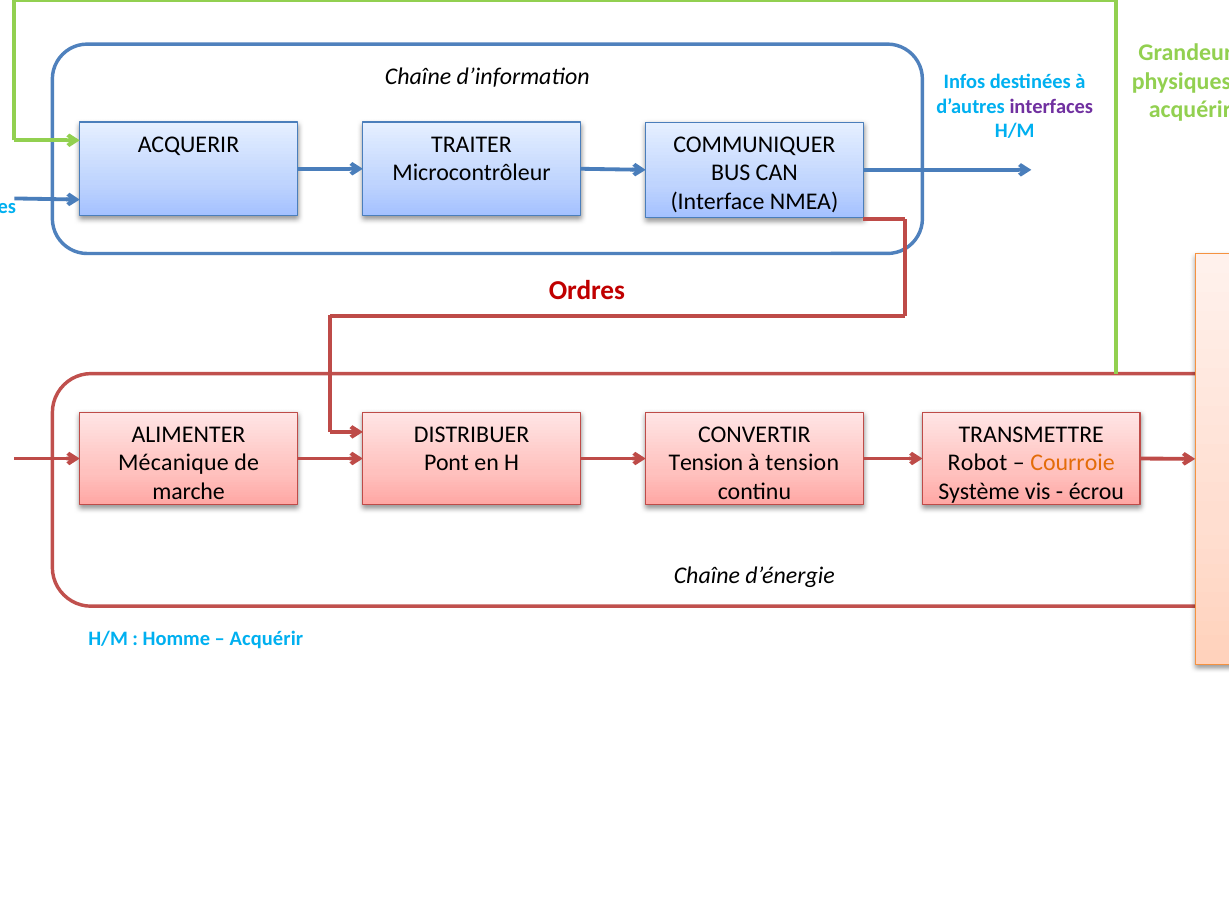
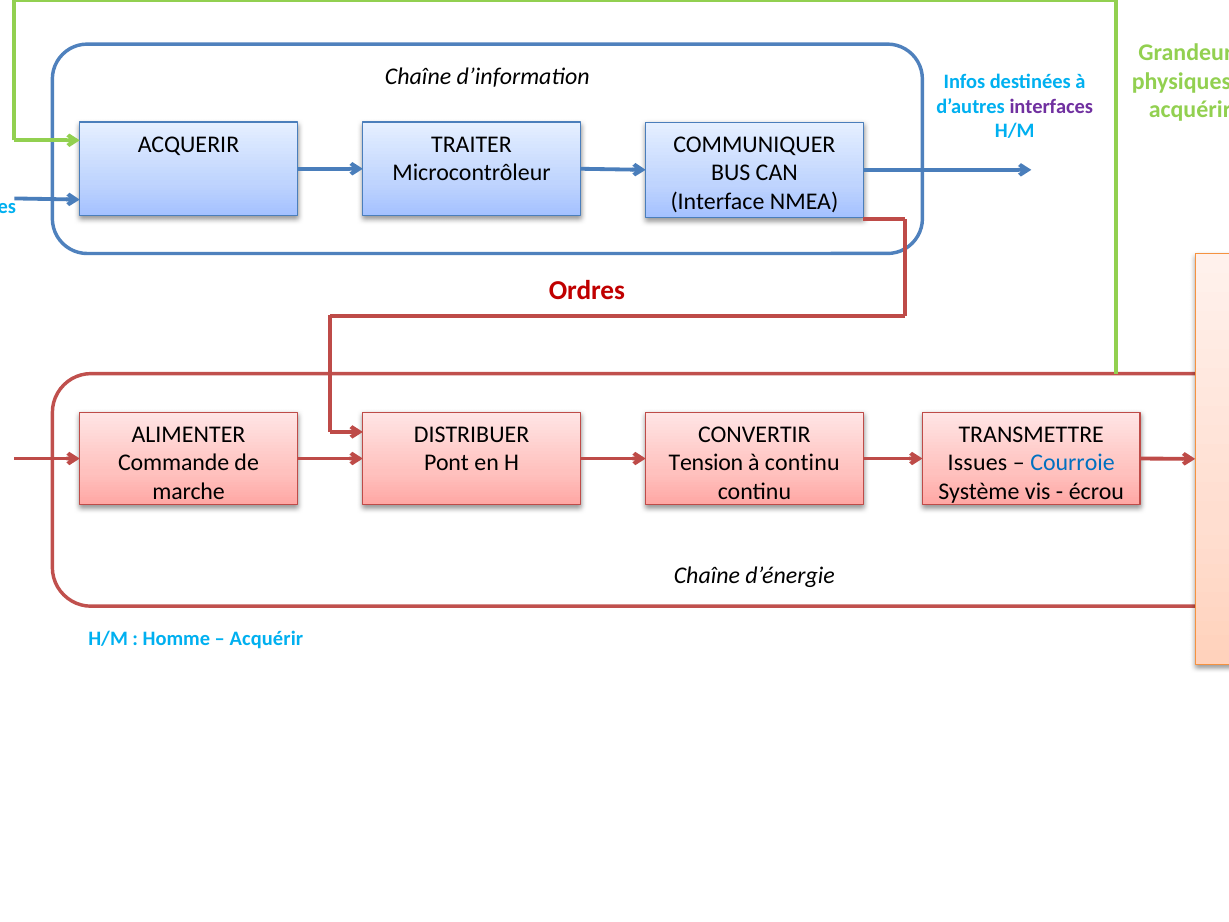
Mécanique: Mécanique -> Commande (174, 463)
à tension: tension -> continu (802, 463)
Robot: Robot -> Issues (977, 463)
Courroie colour: orange -> blue (1073, 463)
